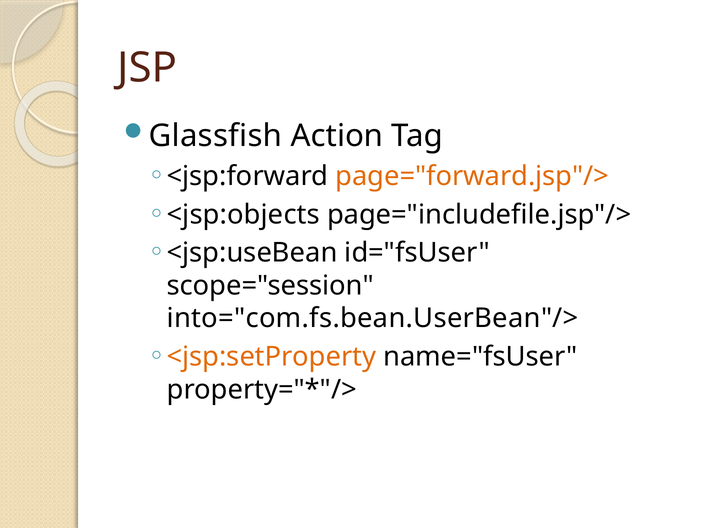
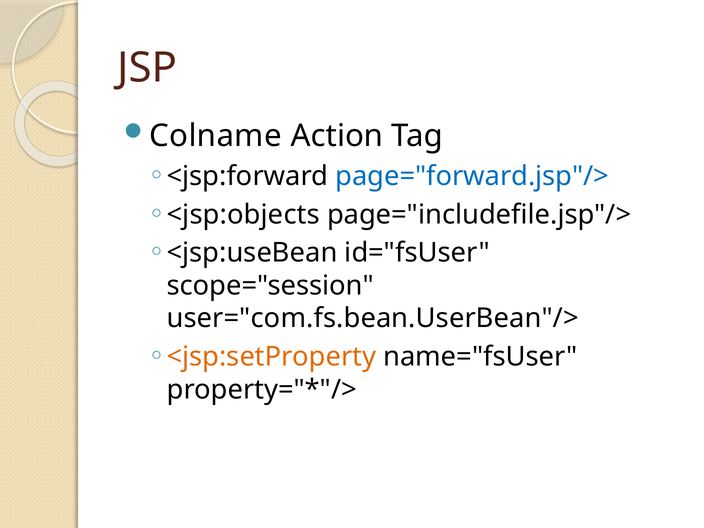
Glassfish: Glassfish -> Colname (215, 136)
page="forward.jsp"/> colour: orange -> blue (472, 176)
into="com.fs.bean.UserBean"/>: into="com.fs.bean.UserBean"/> -> user="com.fs.bean.UserBean"/> (373, 318)
